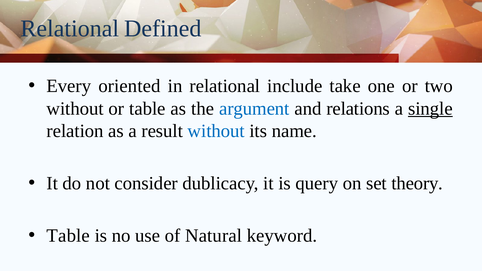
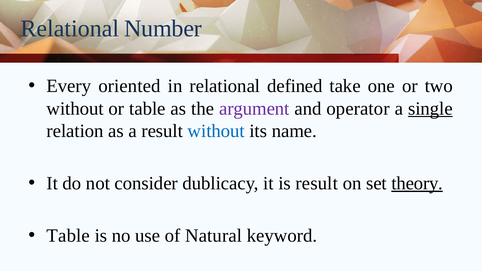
Defined: Defined -> Number (163, 29)
include: include -> defined (295, 86)
argument colour: blue -> purple (254, 109)
relations: relations -> operator (358, 109)
is query: query -> result (317, 183)
theory underline: none -> present (417, 183)
